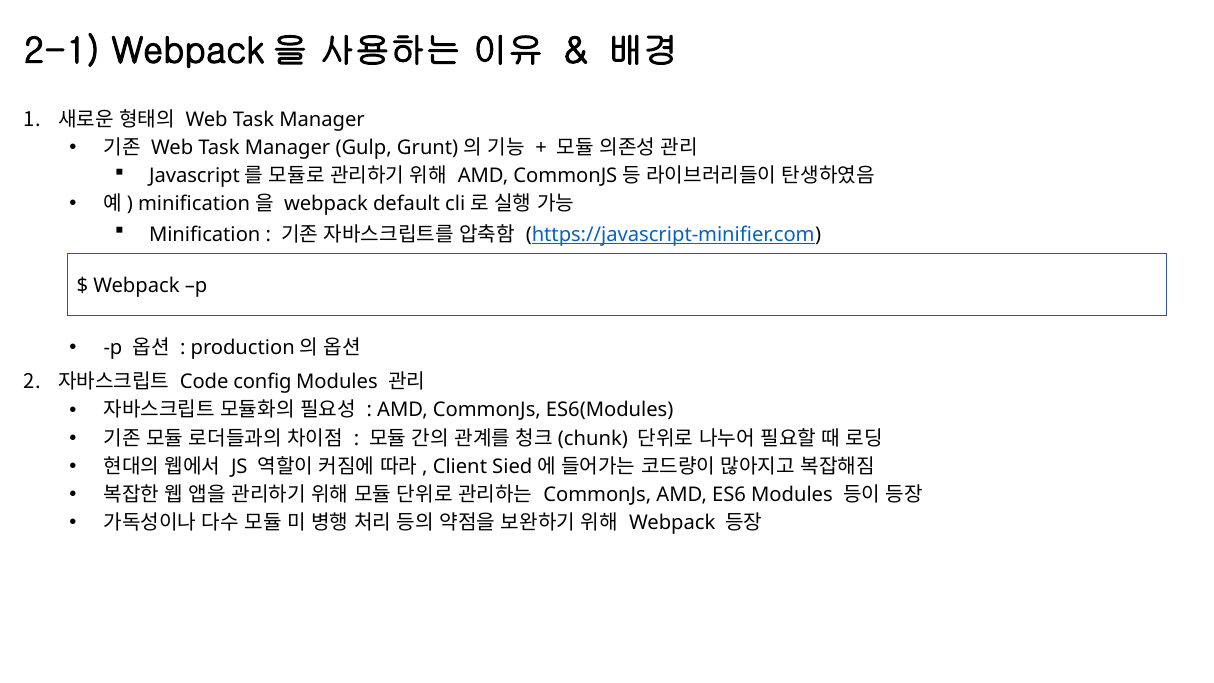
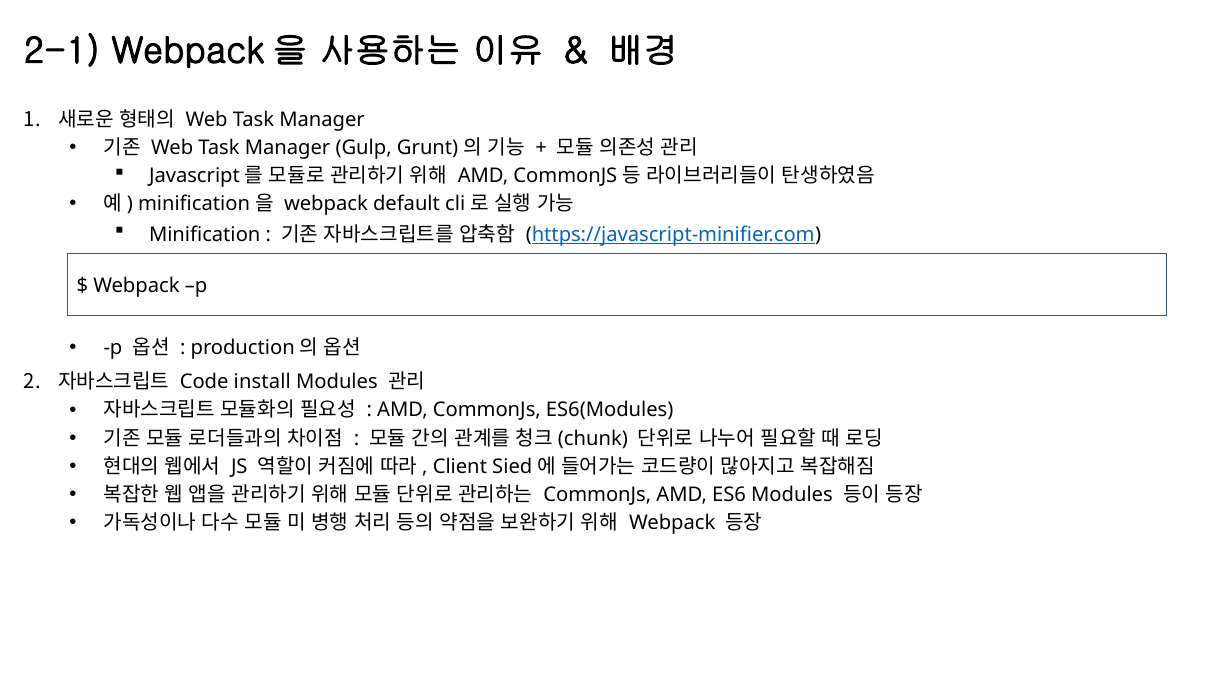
config: config -> install (262, 382)
